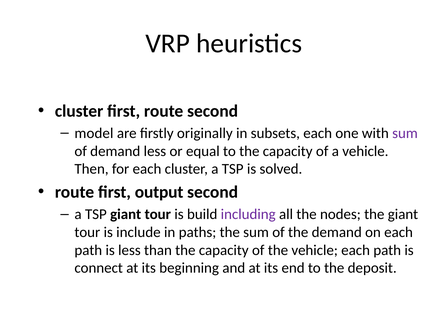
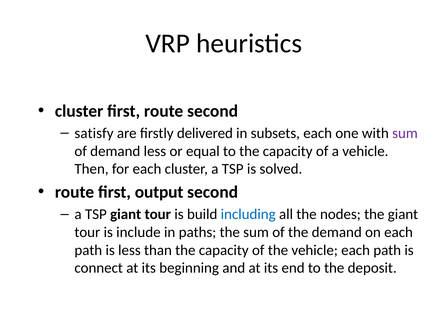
model: model -> satisfy (94, 133)
originally: originally -> delivered (205, 133)
including colour: purple -> blue (248, 214)
